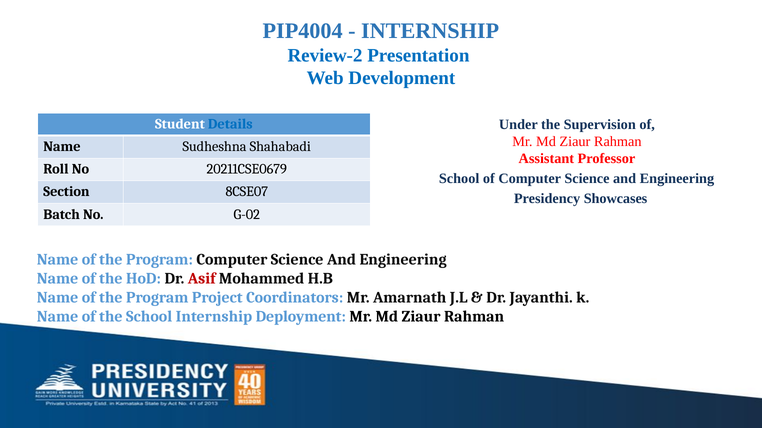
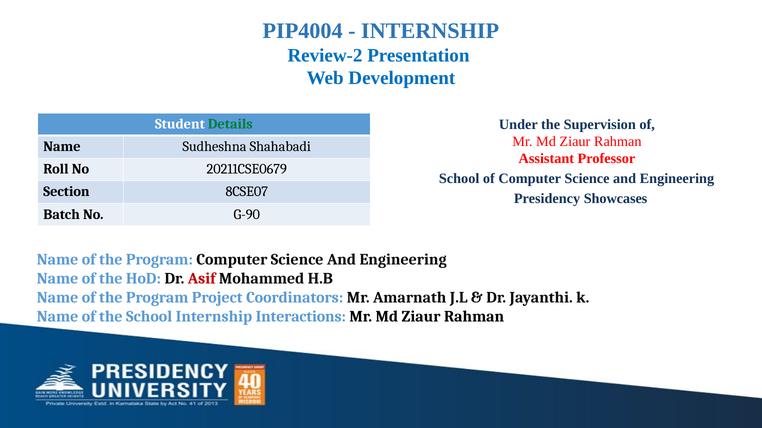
Details colour: blue -> green (230, 124)
G-02: G-02 -> G-90 (247, 215)
Deployment: Deployment -> Interactions (301, 317)
